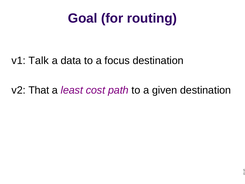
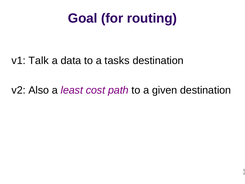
focus: focus -> tasks (117, 60)
That: That -> Also (39, 90)
